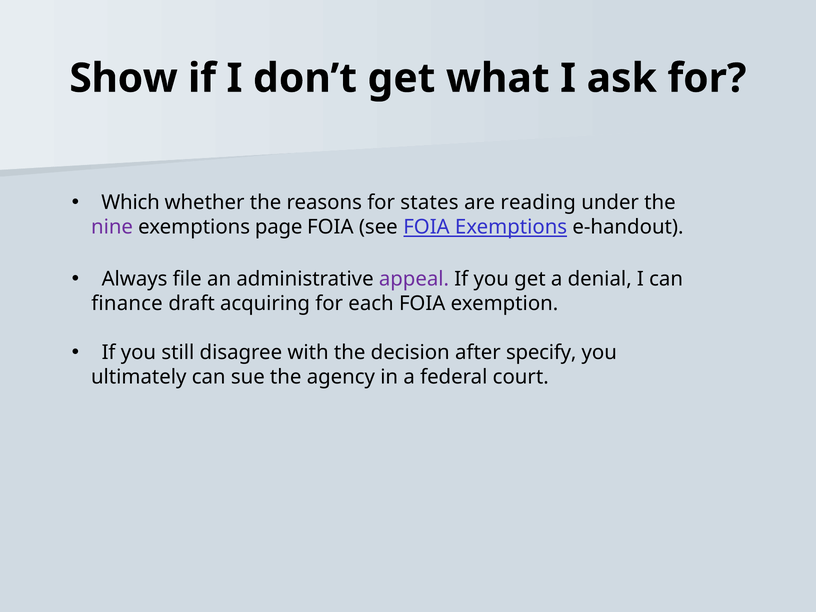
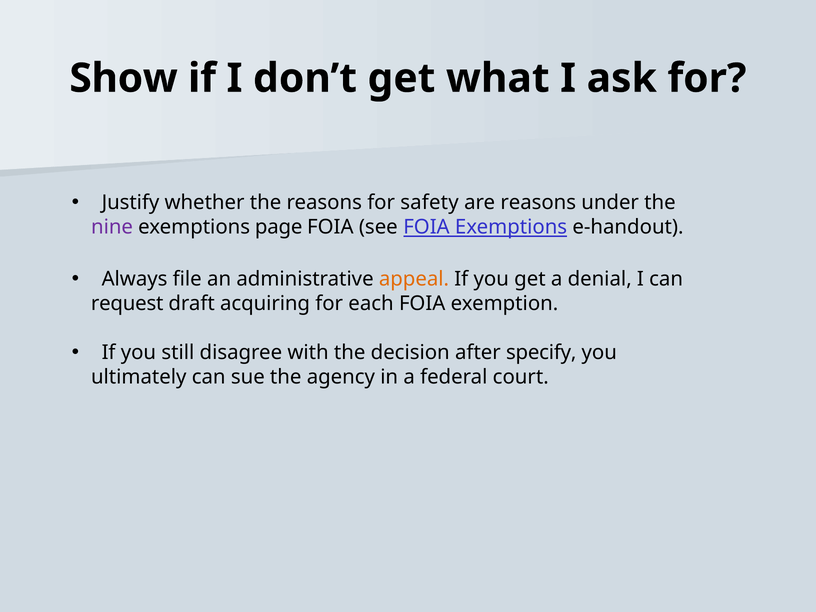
Which: Which -> Justify (130, 203)
states: states -> safety (429, 203)
are reading: reading -> reasons (538, 203)
appeal colour: purple -> orange (414, 279)
finance: finance -> request (127, 304)
